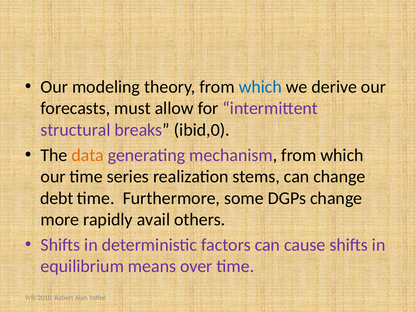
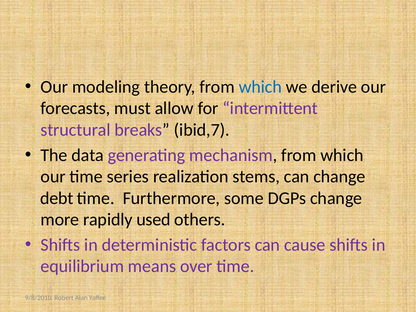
ibid,0: ibid,0 -> ibid,7 (202, 130)
data colour: orange -> black (88, 155)
avail: avail -> used (154, 220)
